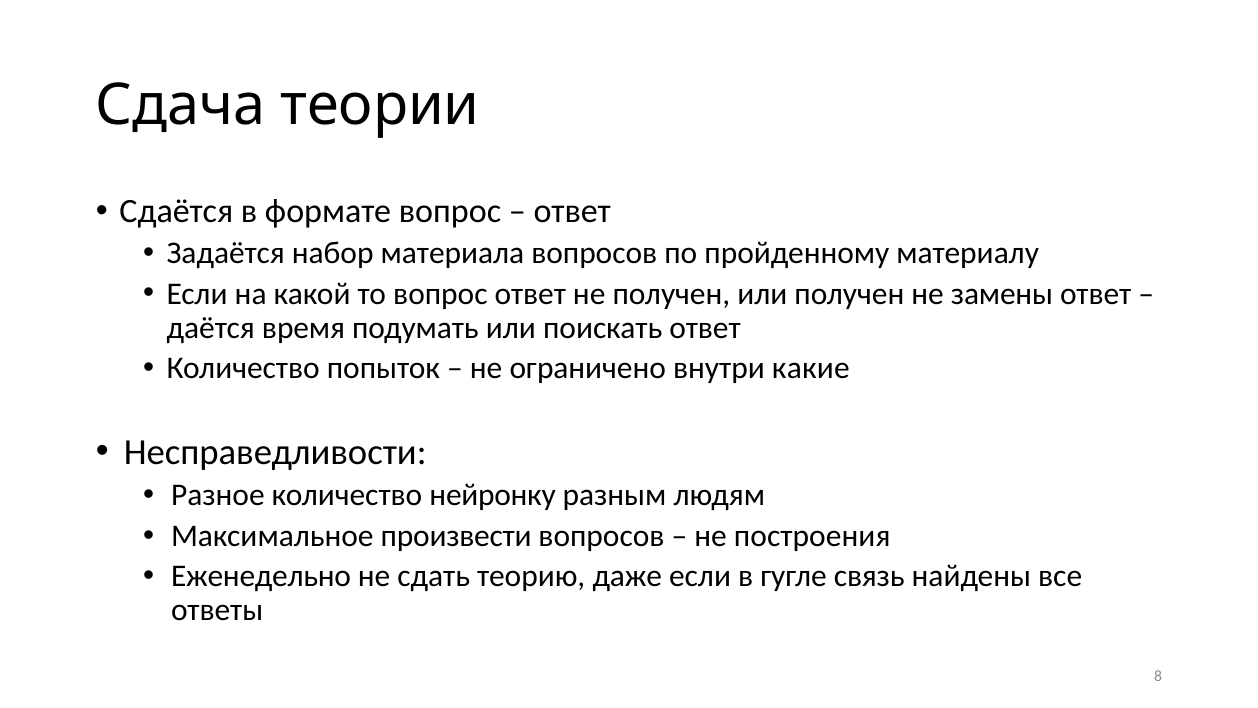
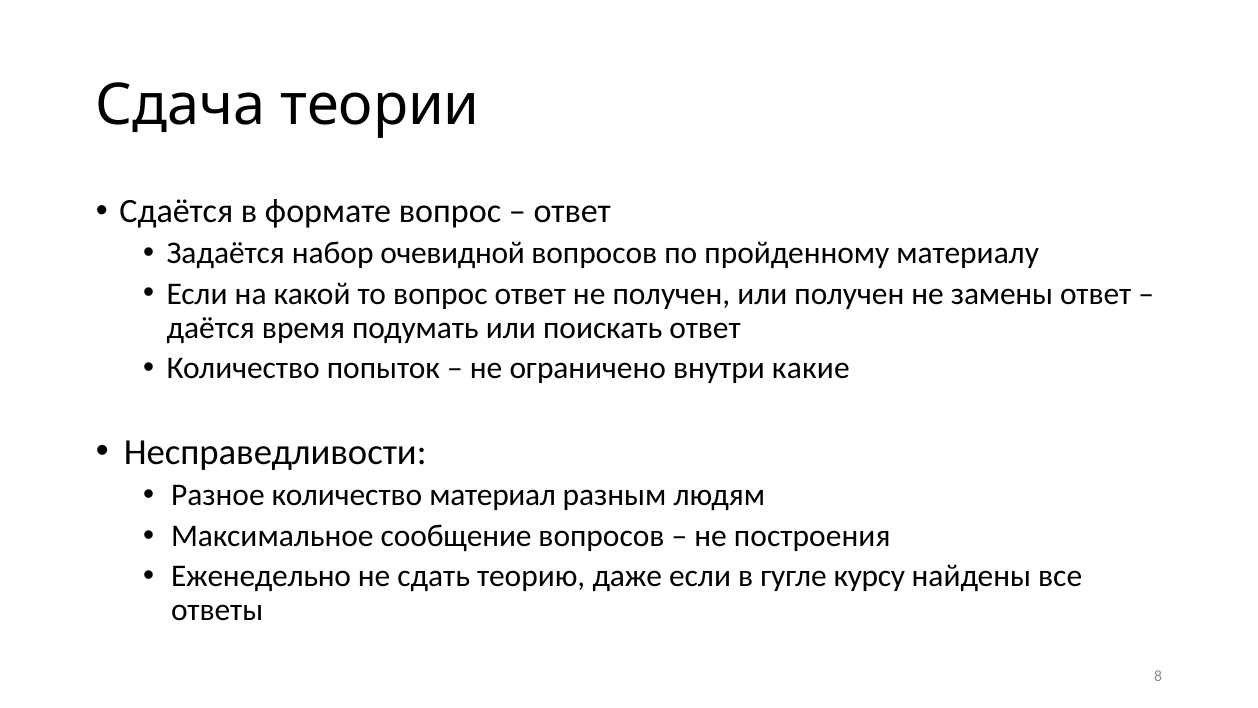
материала: материала -> очевидной (453, 253)
нейронку: нейронку -> материал (493, 495)
произвести: произвести -> сообщение (456, 536)
связь: связь -> курсу (869, 576)
